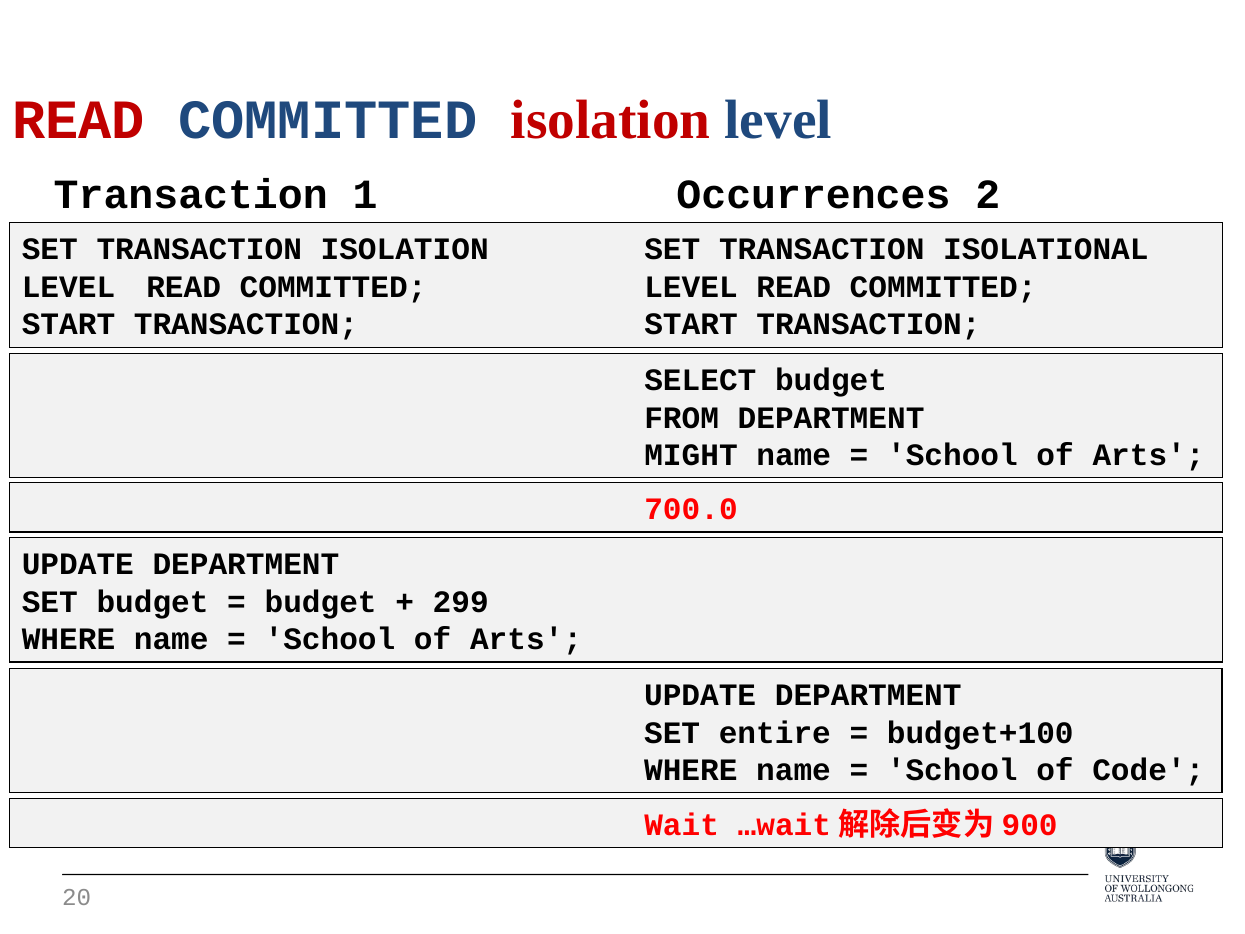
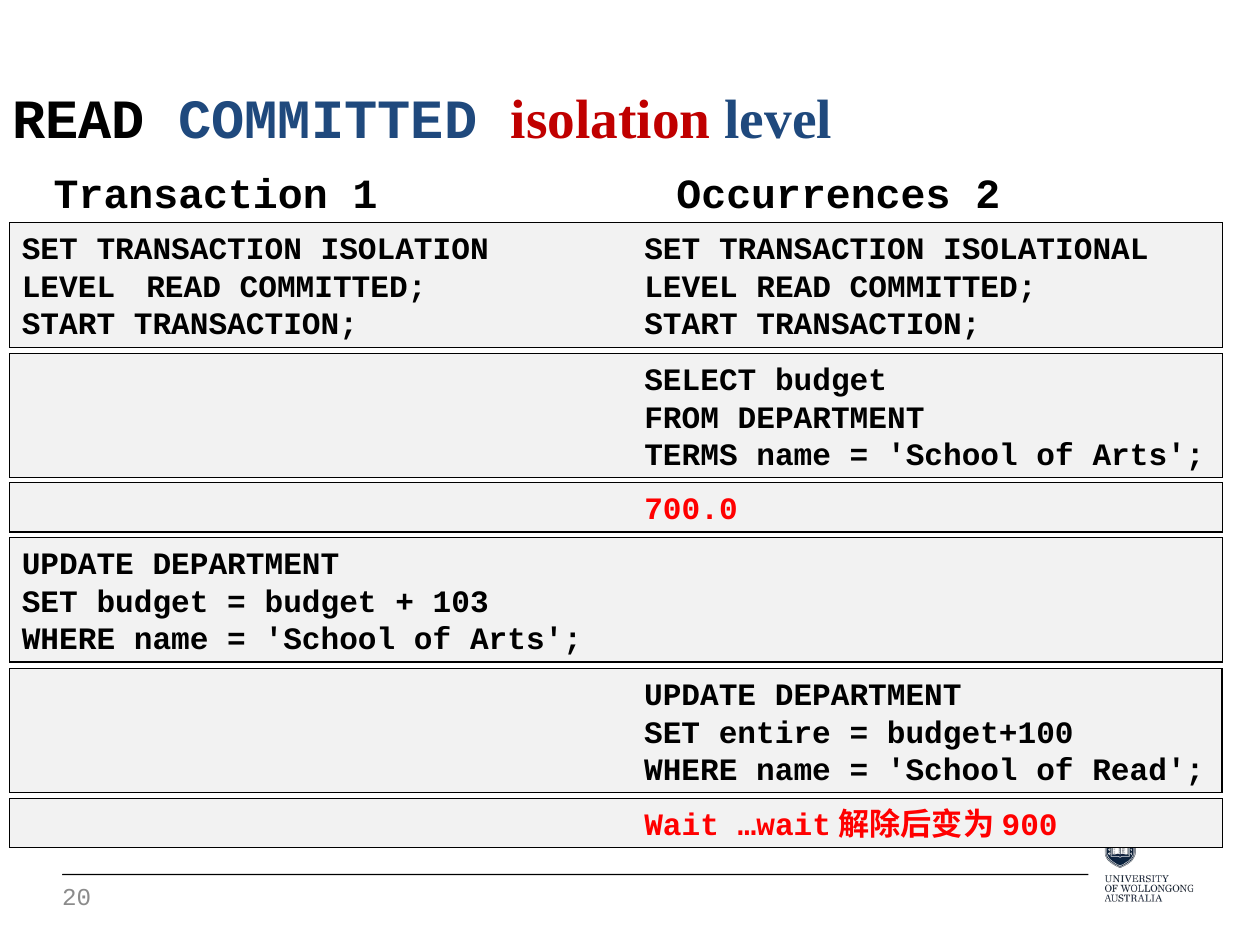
READ colour: red -> black (79, 120)
MIGHT: MIGHT -> TERMS (691, 455)
299: 299 -> 103 (461, 602)
of Code: Code -> Read (1148, 770)
